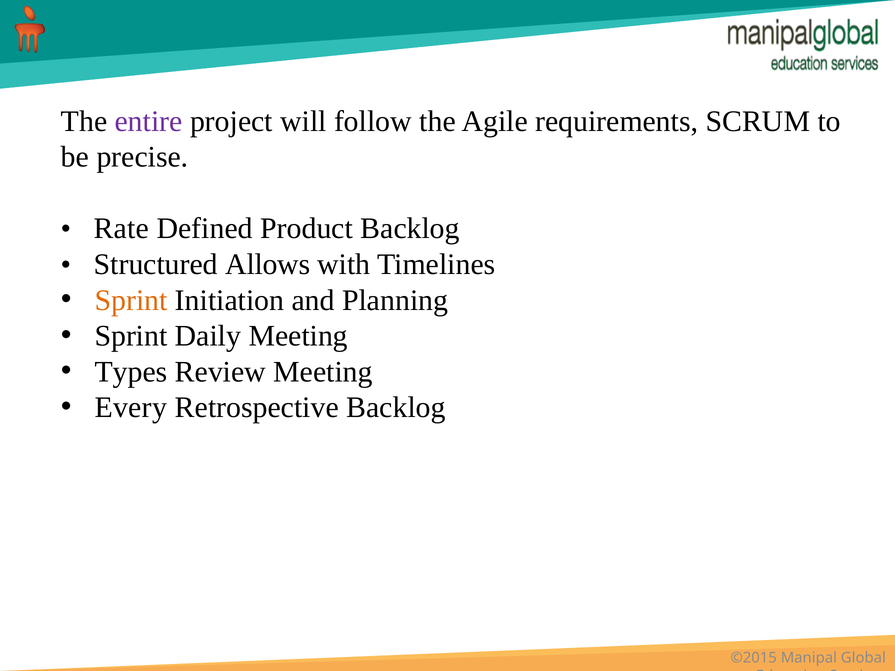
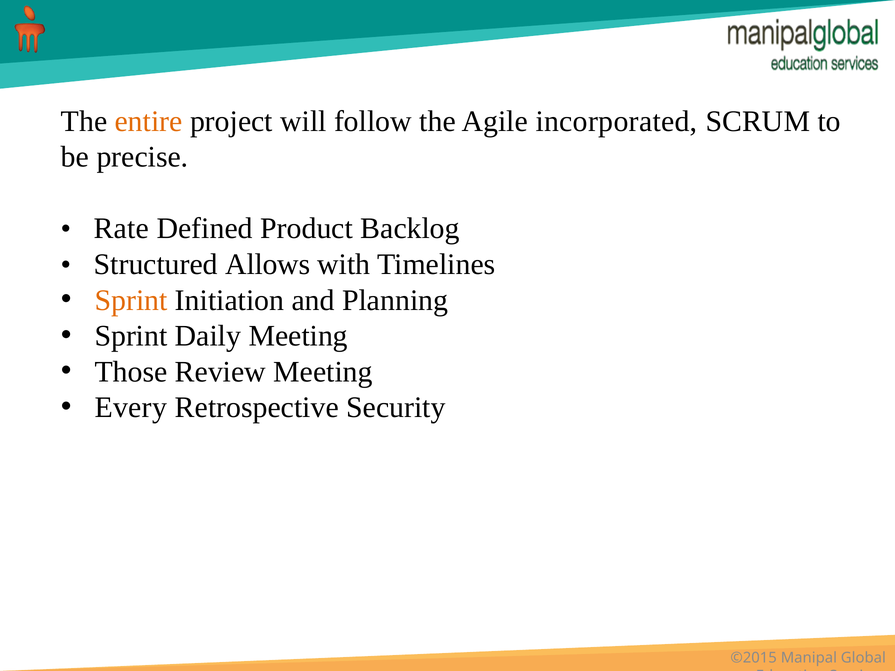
entire colour: purple -> orange (149, 121)
requirements: requirements -> incorporated (617, 121)
Types: Types -> Those (131, 372)
Retrospective Backlog: Backlog -> Security (396, 408)
